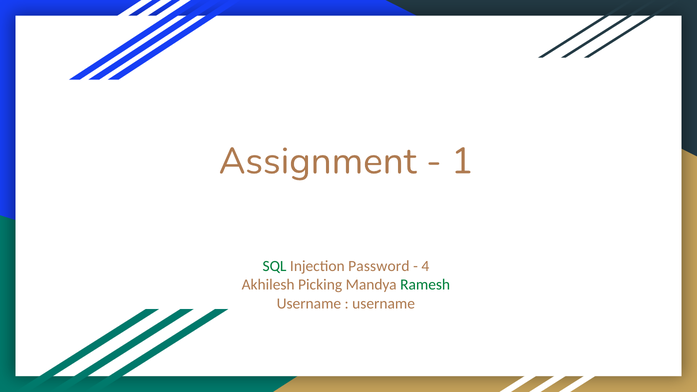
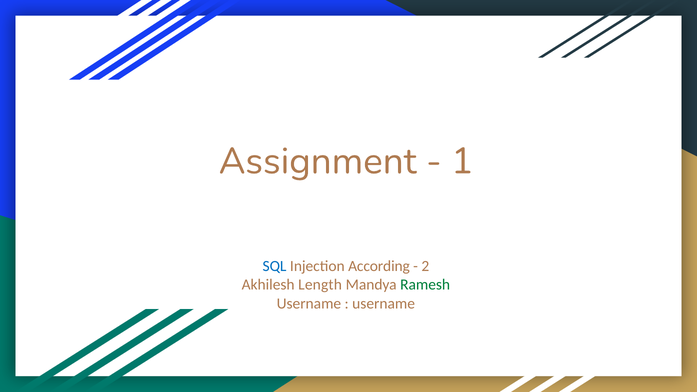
SQL colour: green -> blue (275, 266)
Password: Password -> According (379, 266)
4: 4 -> 2 (425, 266)
Picking: Picking -> Length (320, 285)
